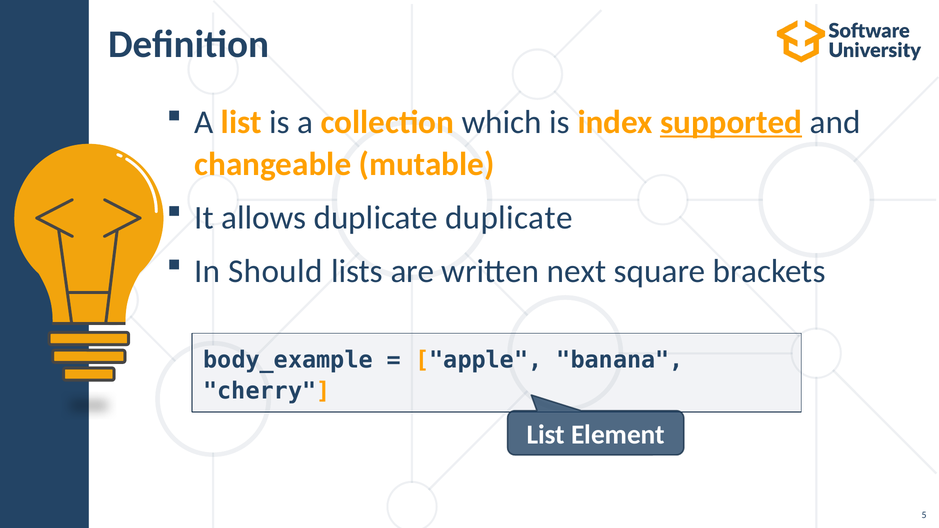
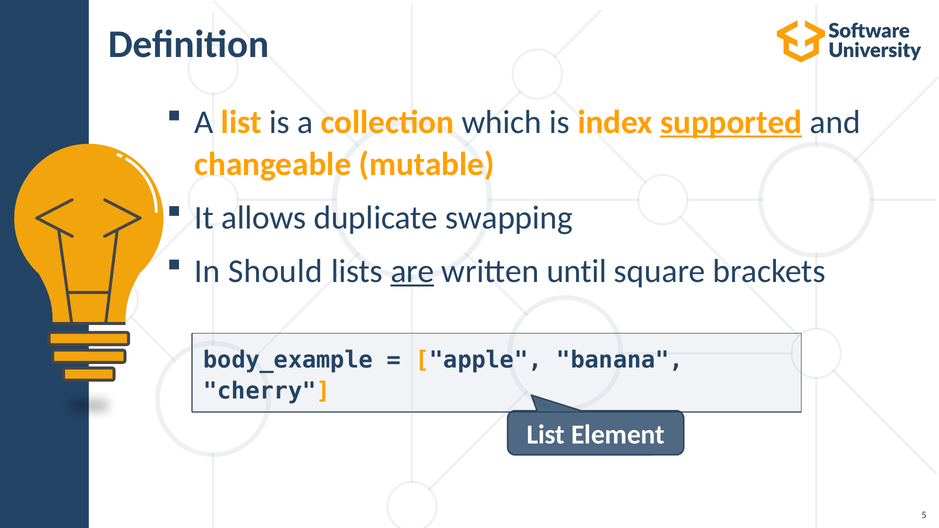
duplicate duplicate: duplicate -> swapping (509, 218)
are underline: none -> present (412, 271)
next: next -> until (577, 271)
